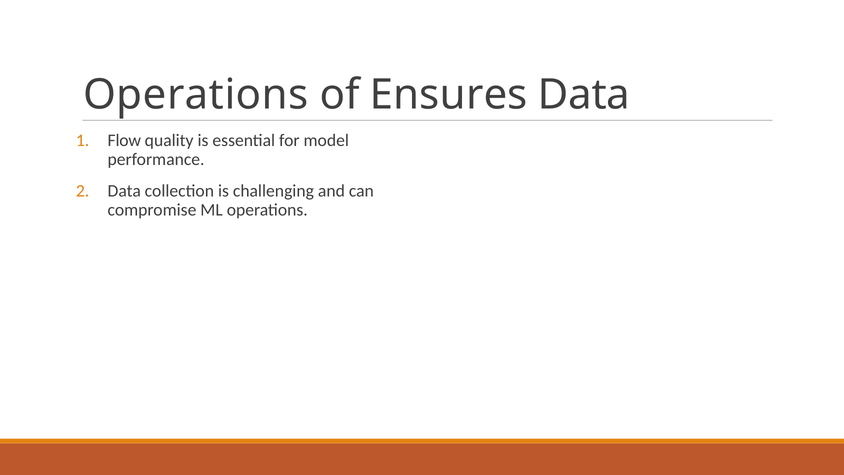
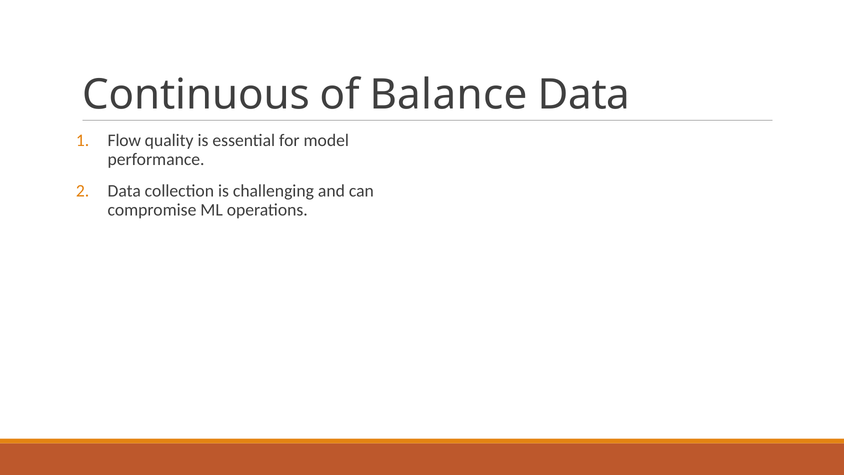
Operations: Operations -> Continuous (196, 95)
Ensures: Ensures -> Balance (449, 95)
